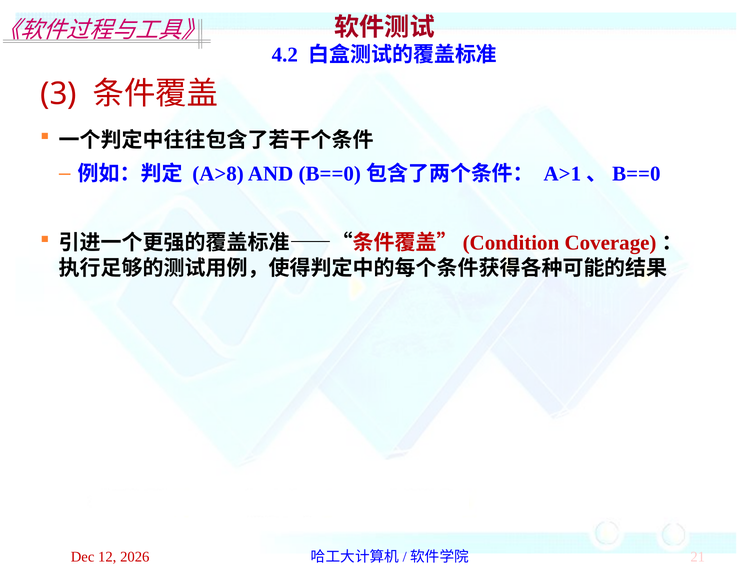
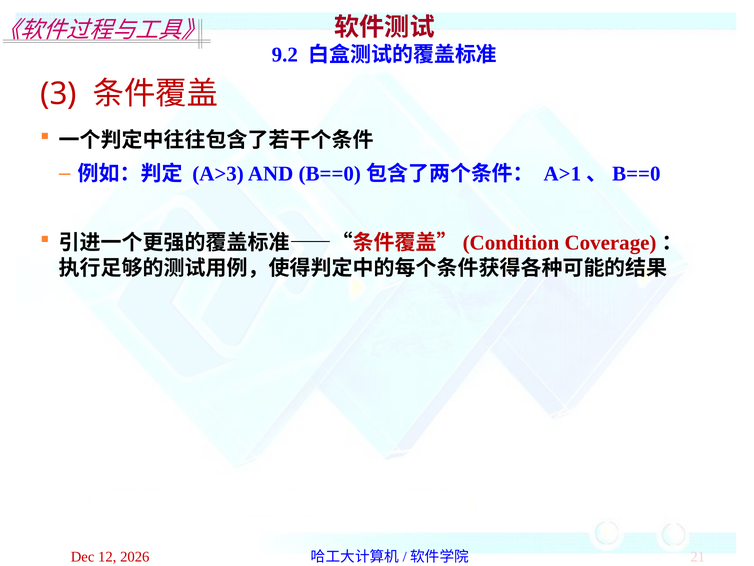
4.2: 4.2 -> 9.2 (285, 55)
A>8: A>8 -> A>3 (218, 174)
